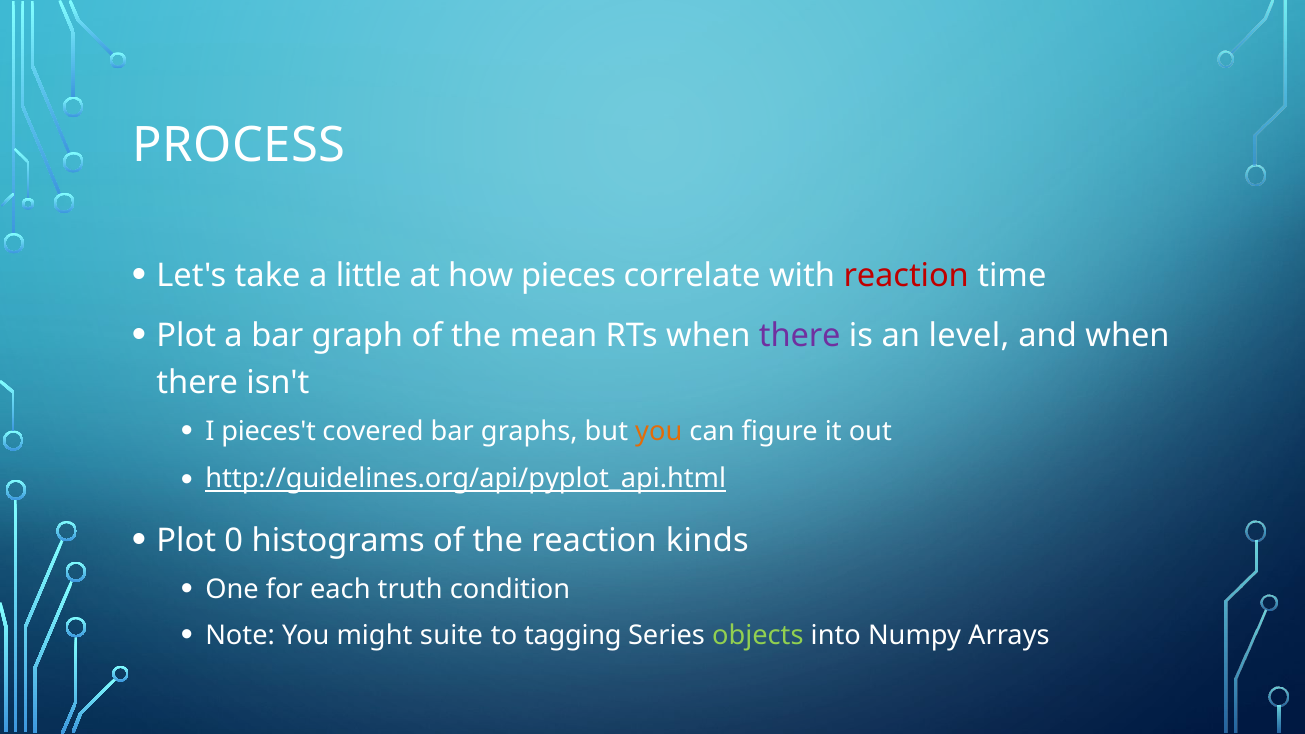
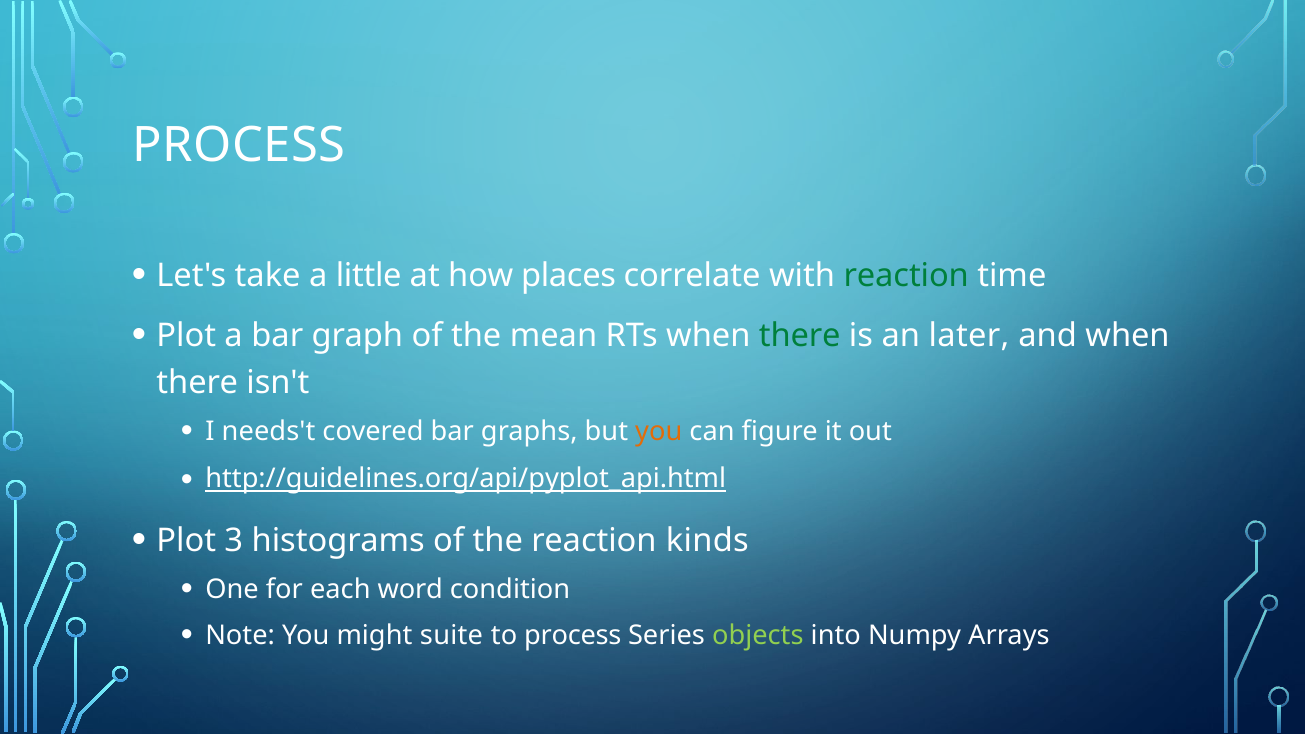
pieces: pieces -> places (569, 275)
reaction colour: red -> green (906, 275)
there colour: purple -> green (800, 336)
level: level -> later (969, 336)
pieces't: pieces't -> needs't (269, 432)
0: 0 -> 3 (234, 541)
truth: truth -> word (410, 590)
to tagging: tagging -> process (573, 636)
